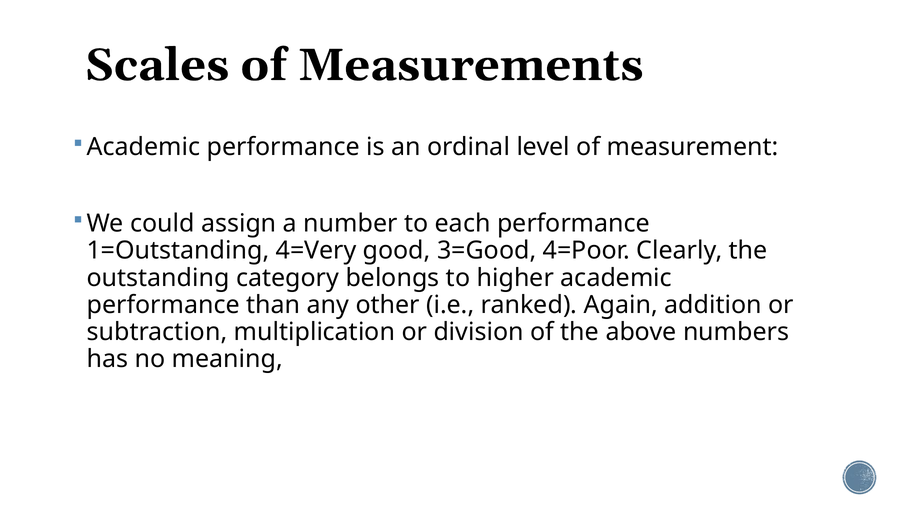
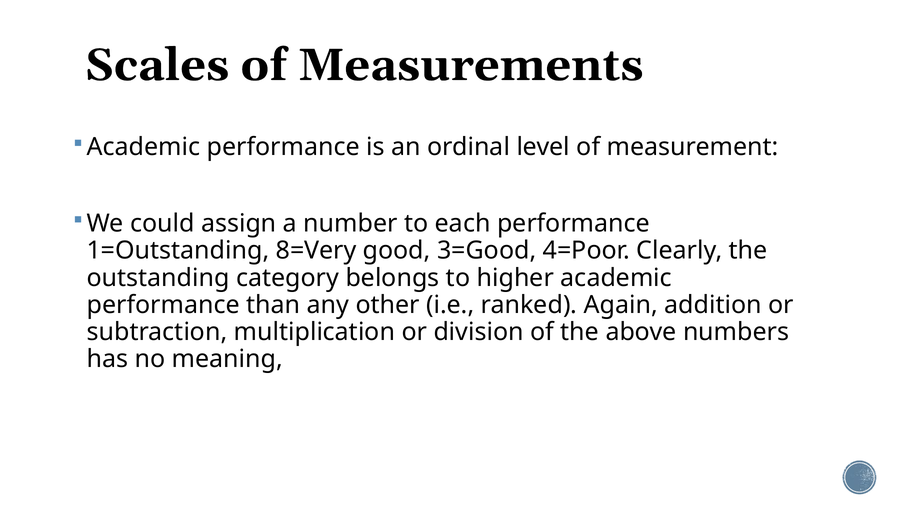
4=Very: 4=Very -> 8=Very (316, 251)
